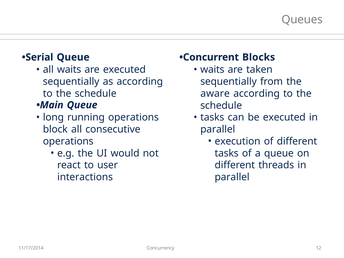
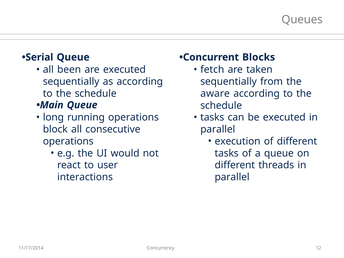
all waits: waits -> been (69, 70)
waits: waits -> fetch (212, 70)
